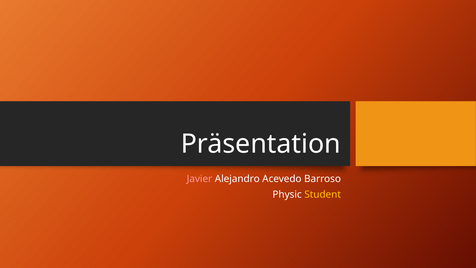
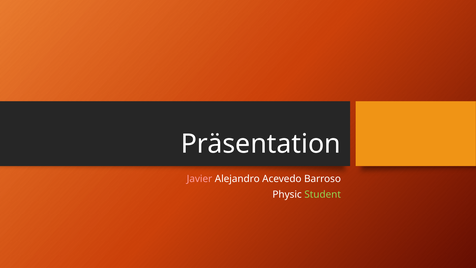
Student colour: yellow -> light green (323, 194)
